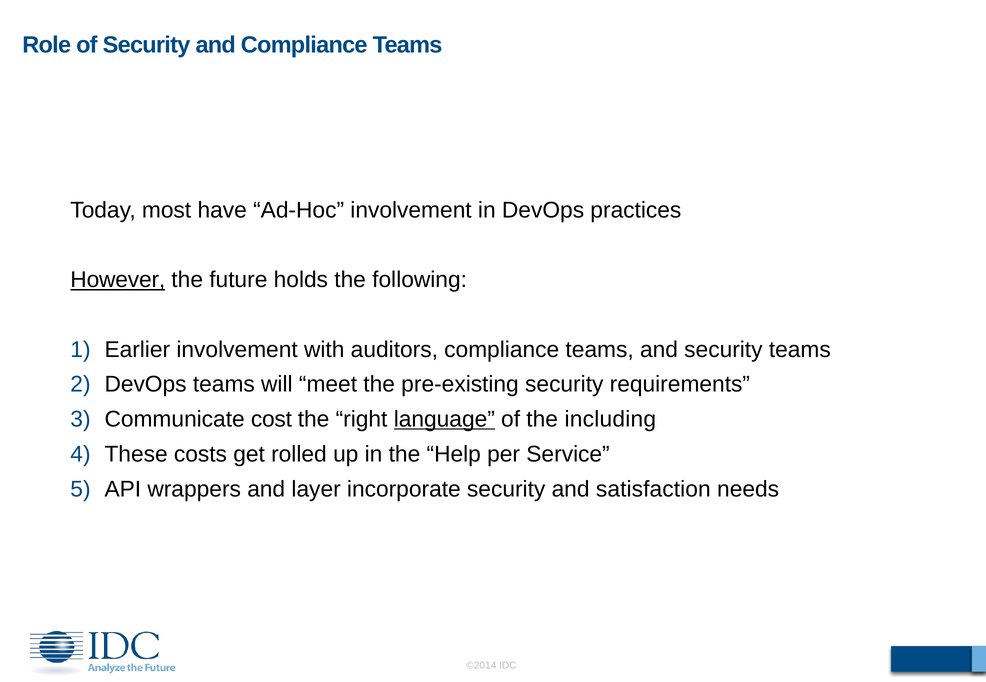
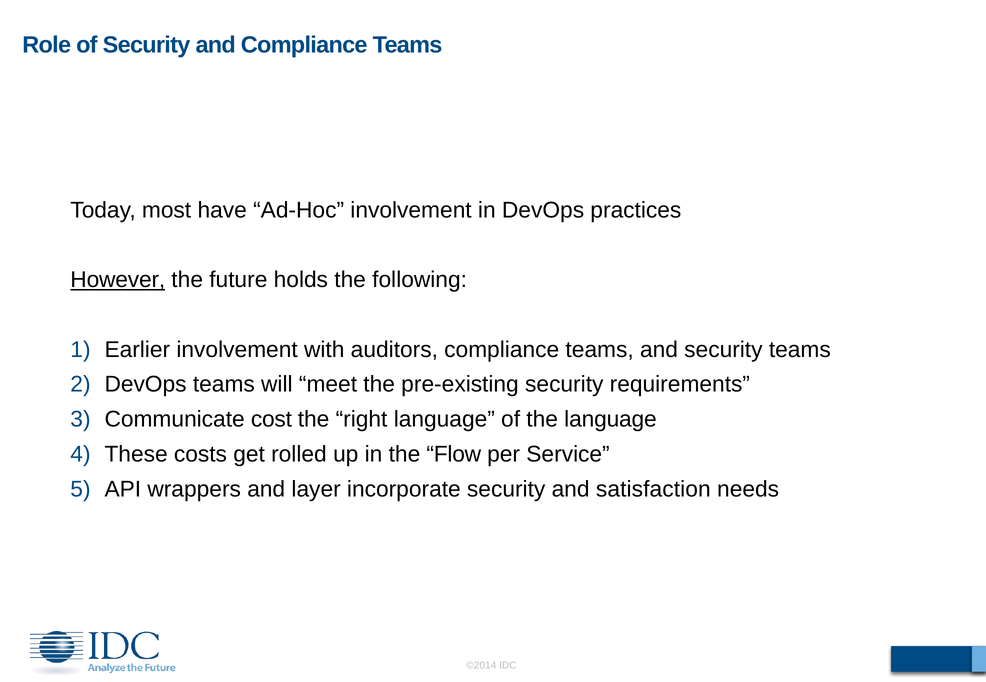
language underline: present -> none (444, 420)
the including: including -> language (611, 420)
Help: Help -> Flow (454, 455)
